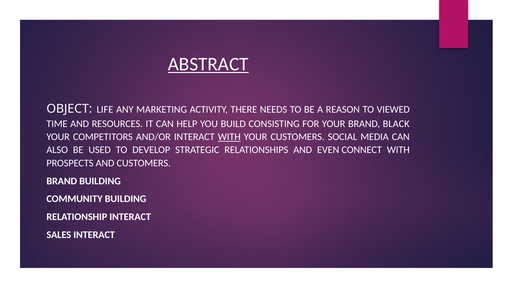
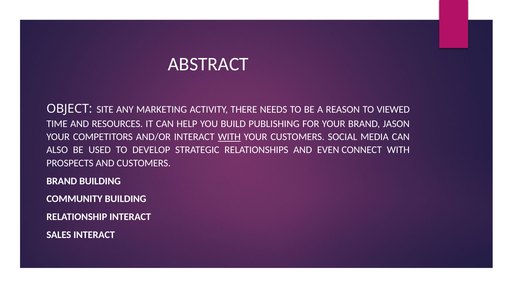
ABSTRACT underline: present -> none (208, 64)
LIFE: LIFE -> SITE (105, 110)
CONSISTING: CONSISTING -> PUBLISHING (274, 124)
BLACK: BLACK -> JASON (396, 124)
